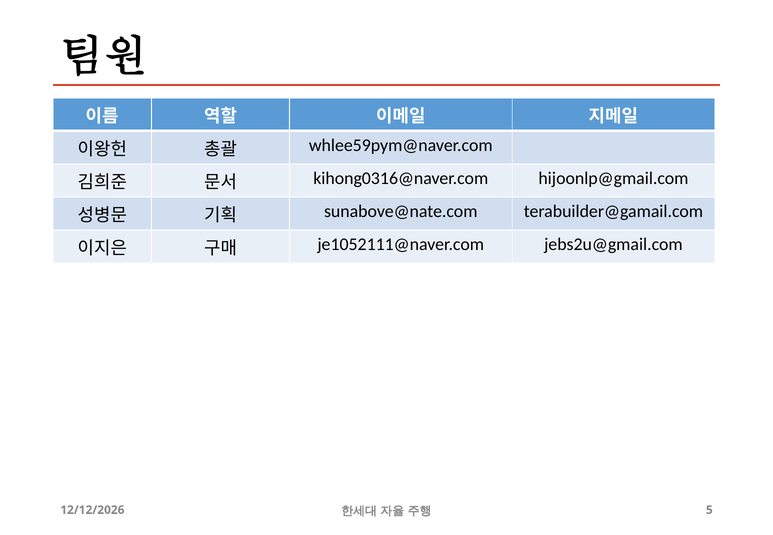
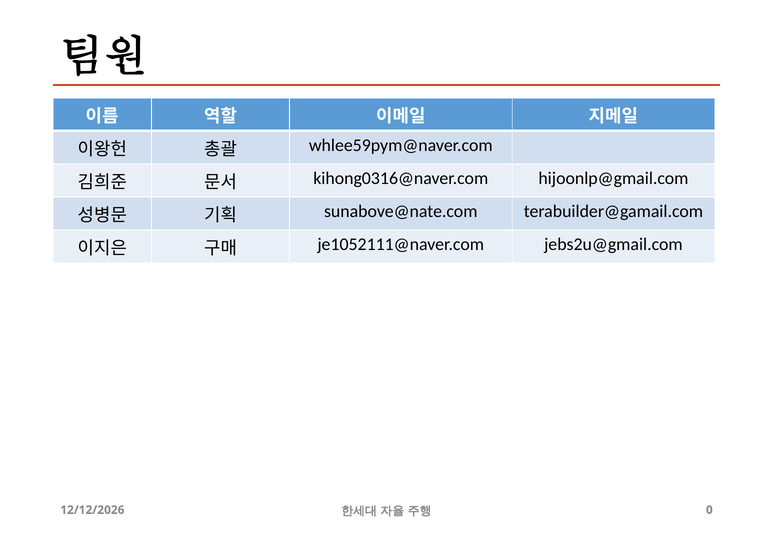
5: 5 -> 0 (709, 510)
